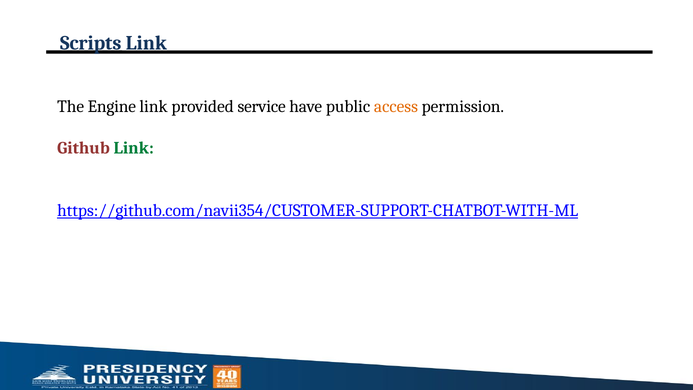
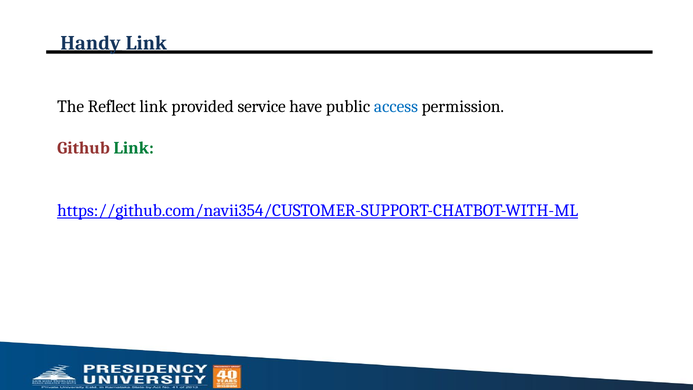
Scripts: Scripts -> Handy (91, 43)
Engine: Engine -> Reflect (112, 107)
access colour: orange -> blue (396, 107)
